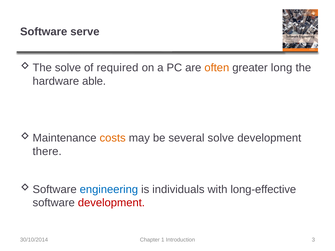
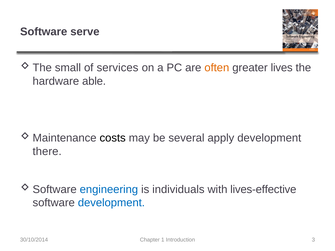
solve: solve -> small (68, 68)
required: required -> services (118, 68)
long: long -> lives (282, 68)
costs colour: orange -> black (113, 138)
several solve: solve -> apply (221, 138)
long-effective: long-effective -> lives-effective (263, 190)
development colour: red -> blue (111, 203)
